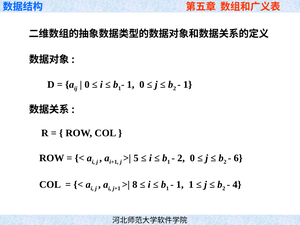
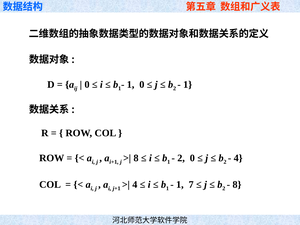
5: 5 -> 8 (136, 158)
6: 6 -> 4 (238, 158)
8: 8 -> 4 (135, 185)
1 1: 1 -> 7 (191, 185)
4: 4 -> 8 (237, 185)
